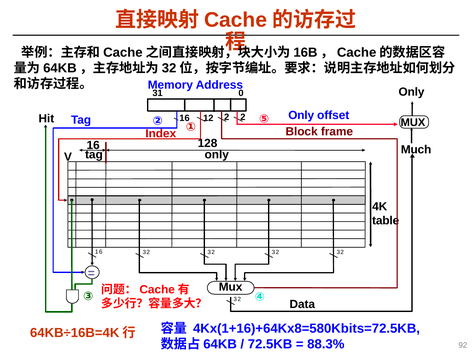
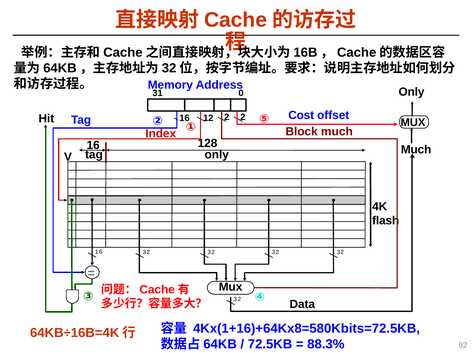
12 Only: Only -> Cost (301, 115)
Block frame: frame -> much (337, 131)
table: table -> flash (386, 221)
